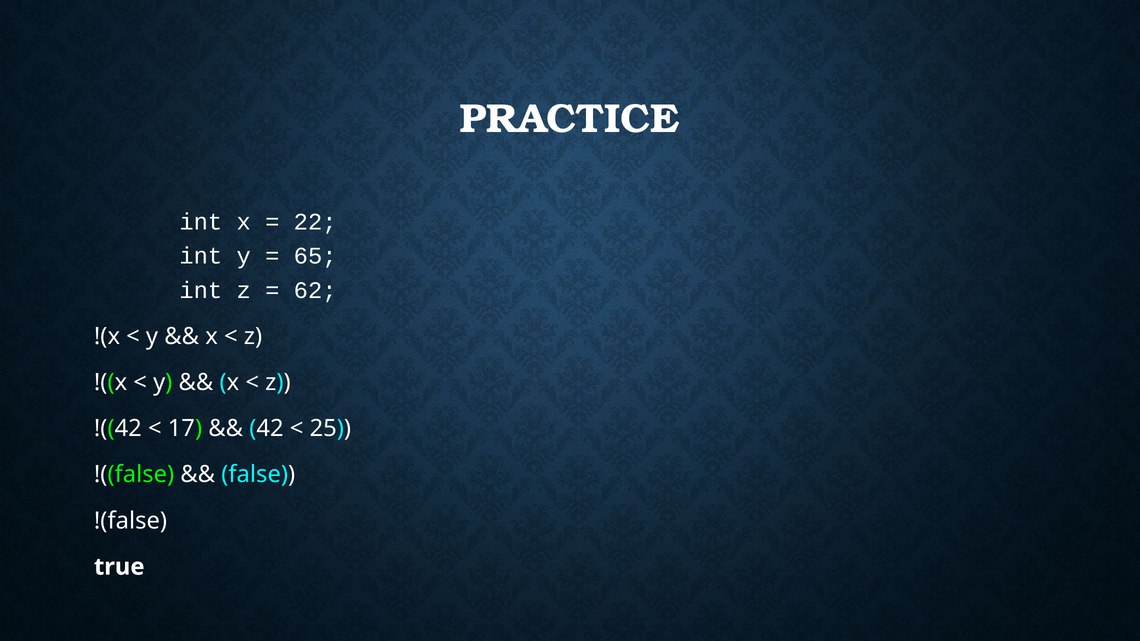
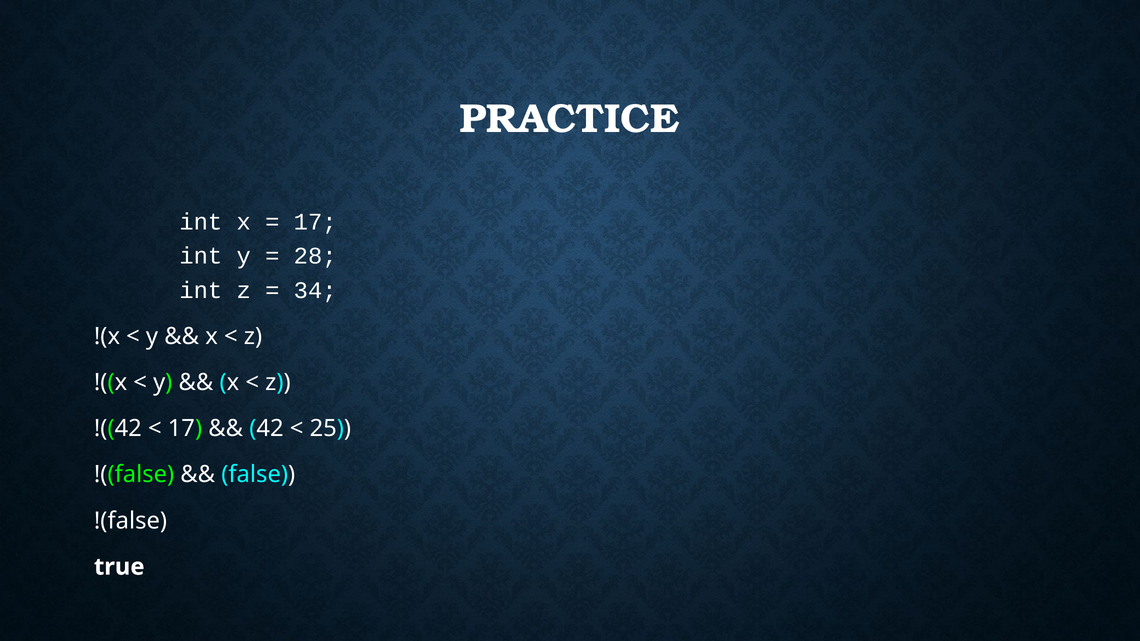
22: 22 -> 17 (315, 222)
65: 65 -> 28 (315, 256)
62: 62 -> 34 (315, 290)
